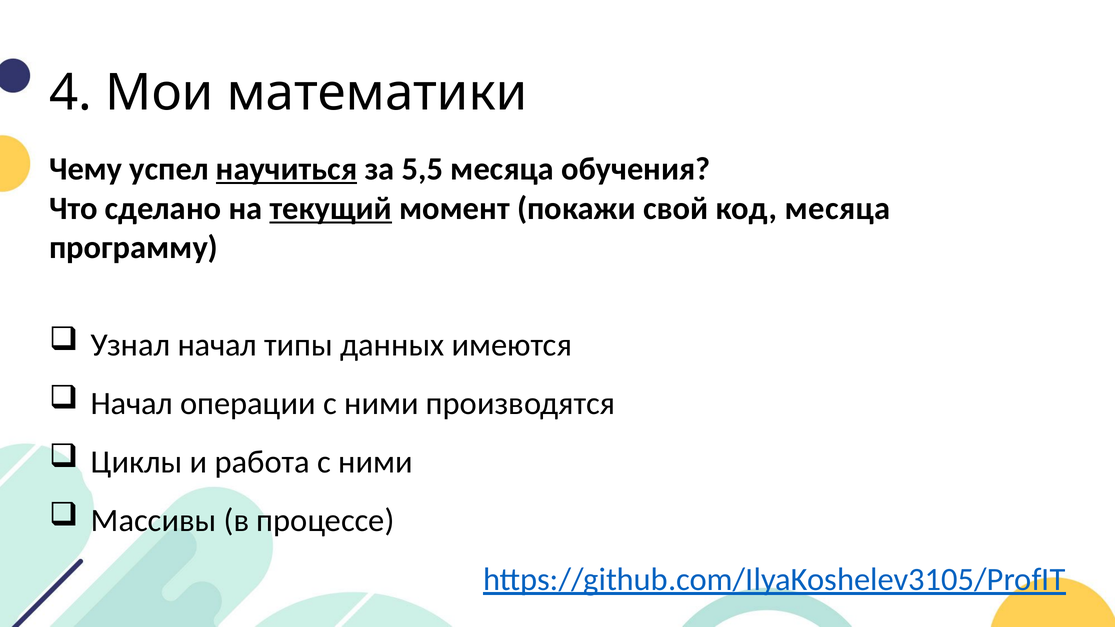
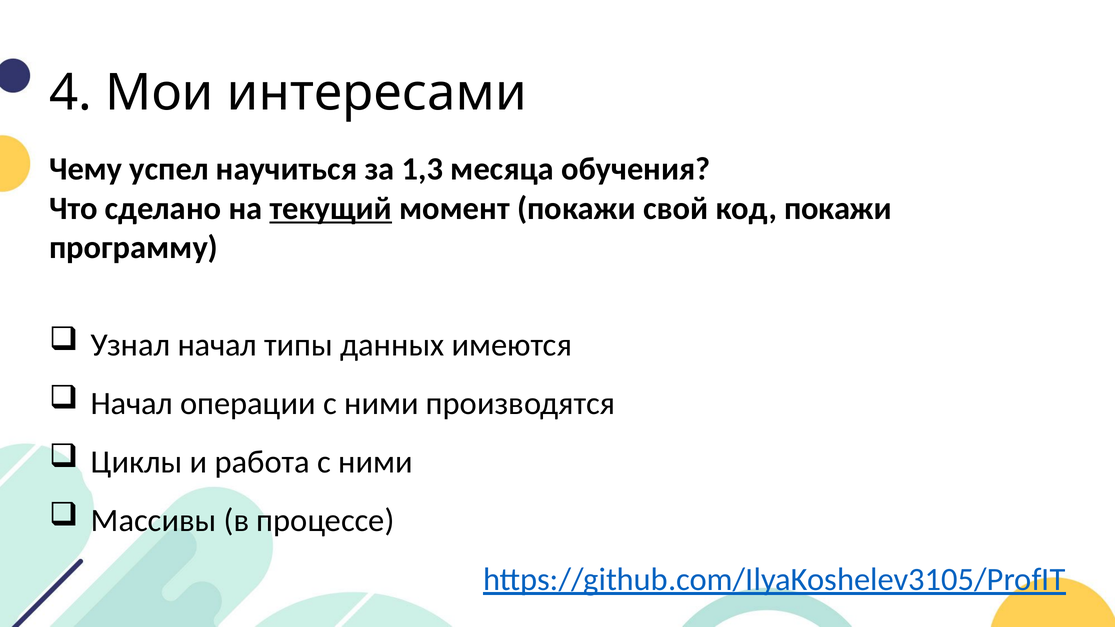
математики: математики -> интересами (377, 93)
научиться underline: present -> none (287, 169)
5,5: 5,5 -> 1,3 (422, 169)
код месяца: месяца -> покажи (838, 209)
